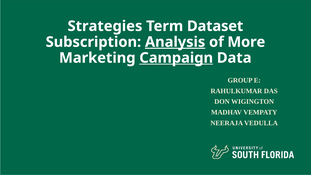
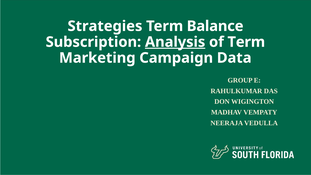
Dataset: Dataset -> Balance (215, 26)
of More: More -> Term (246, 42)
Campaign underline: present -> none (176, 58)
